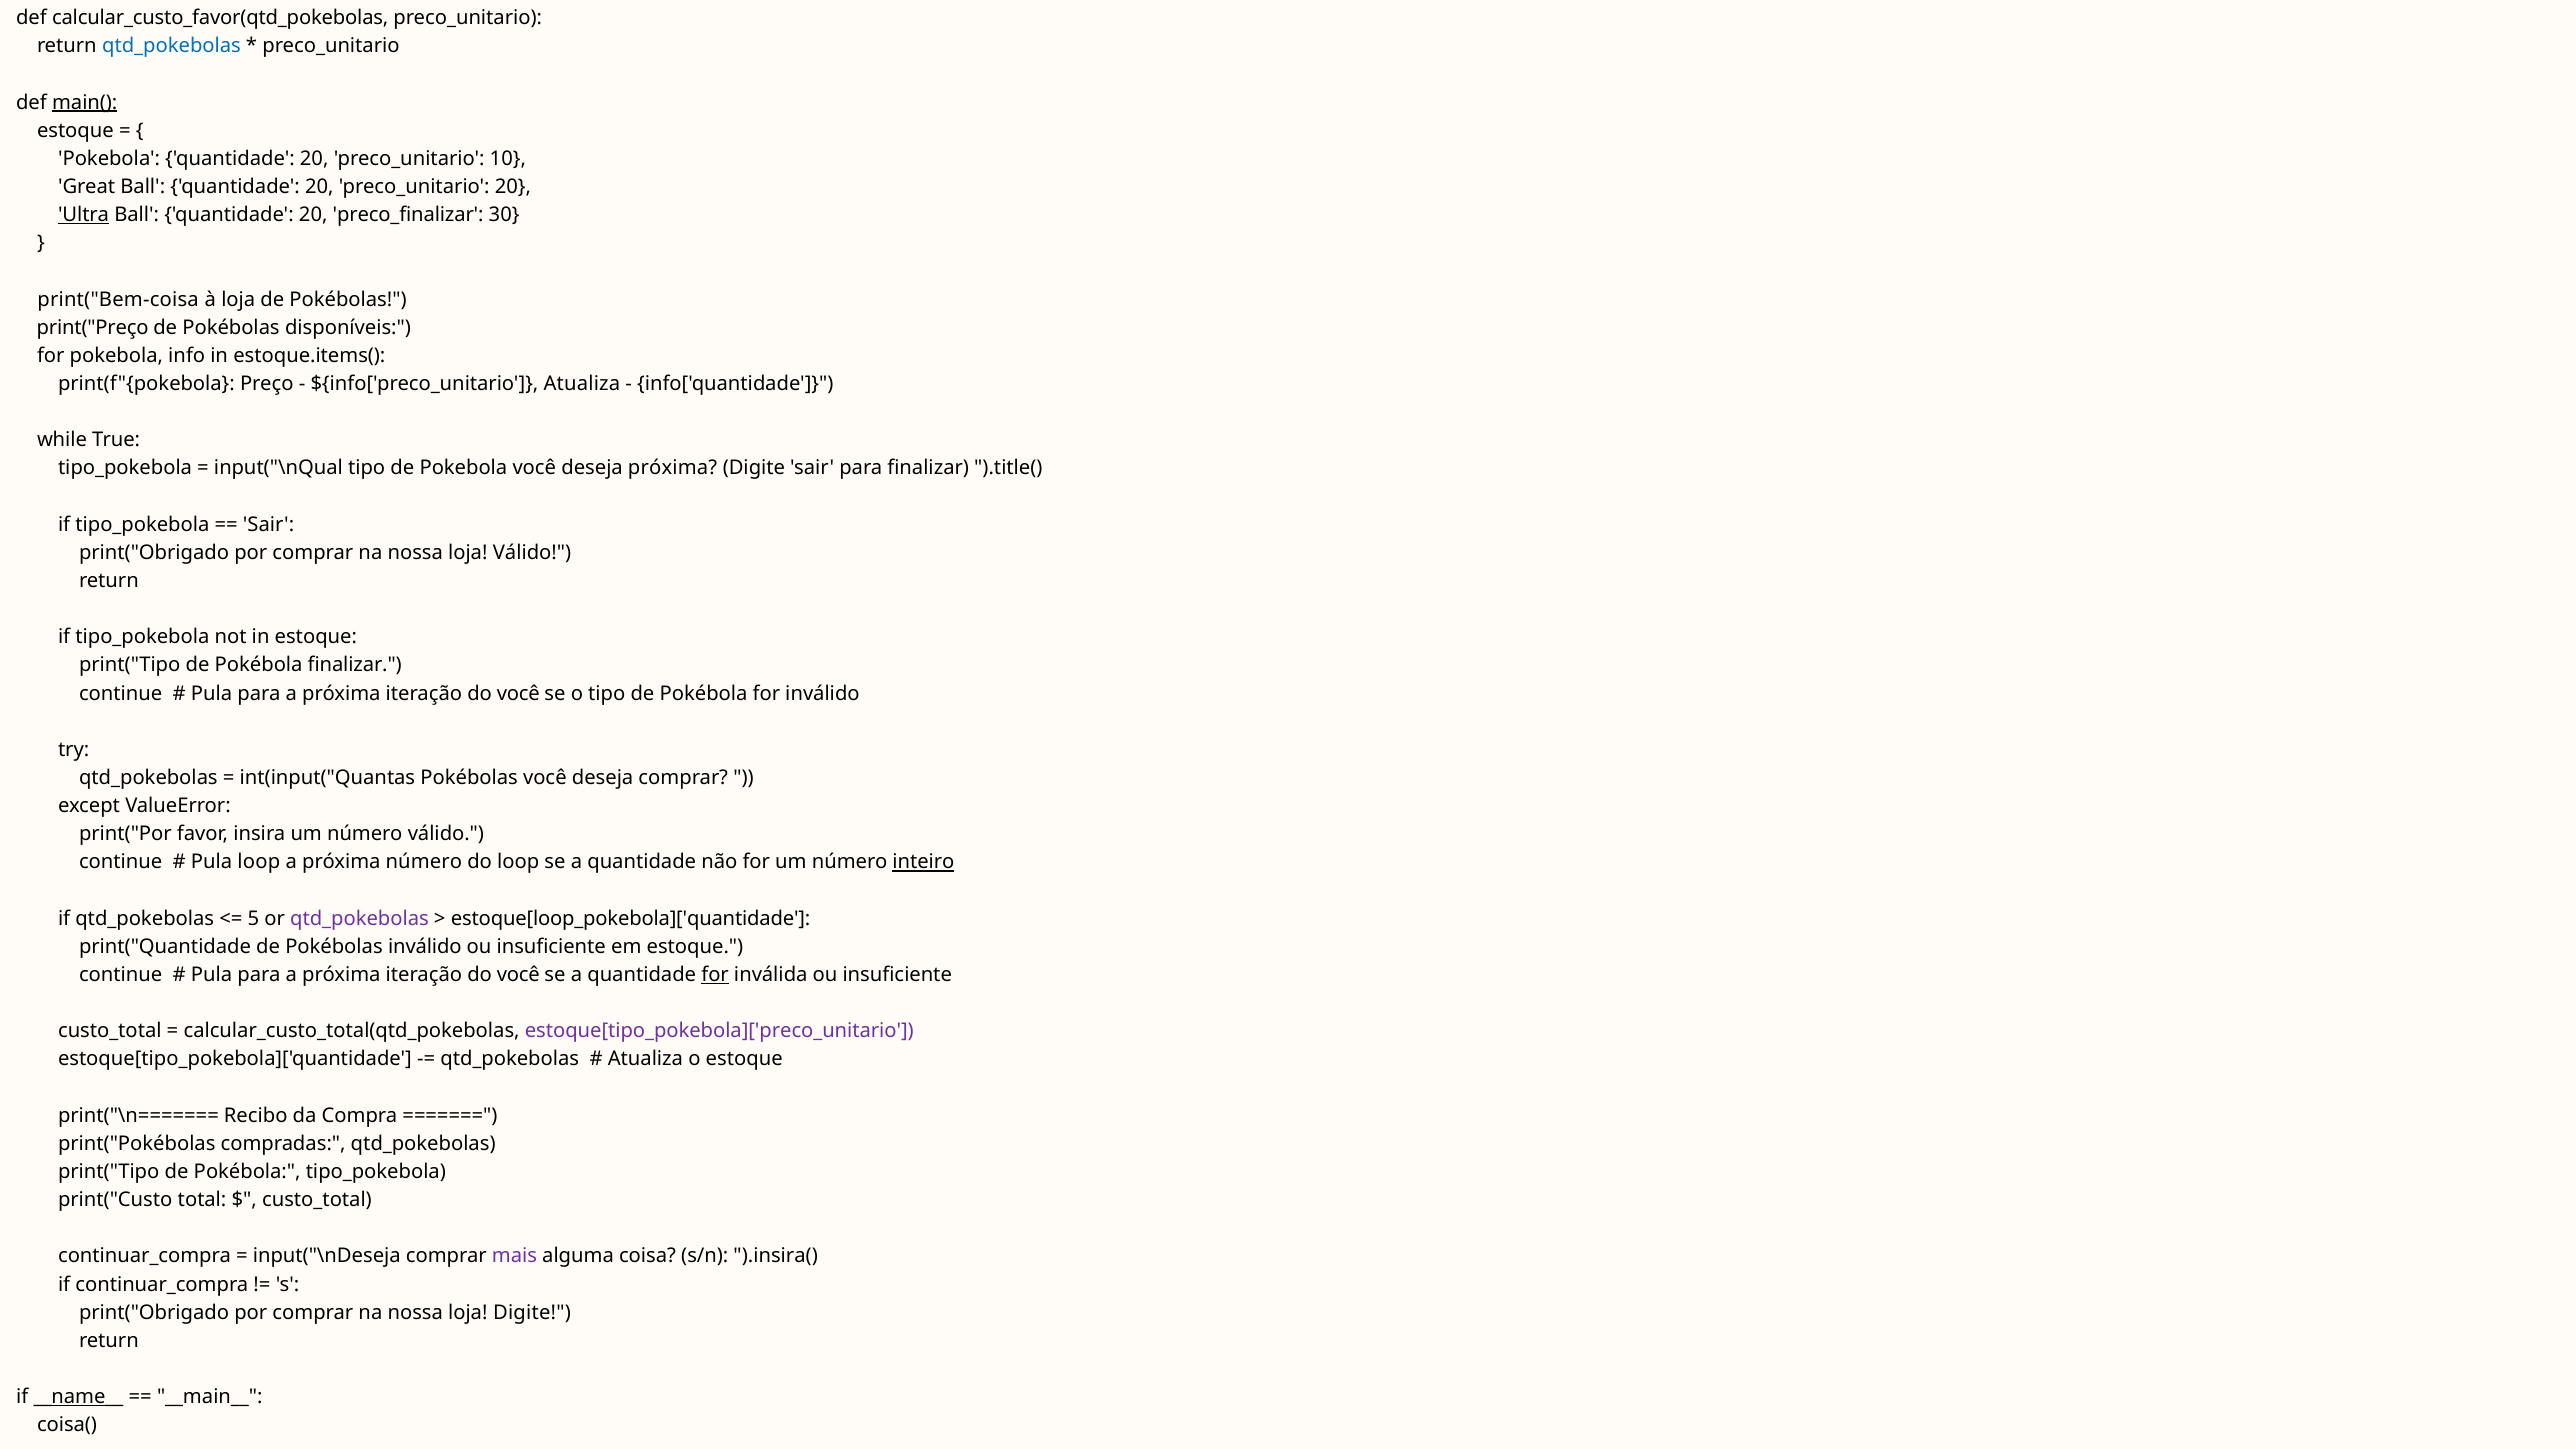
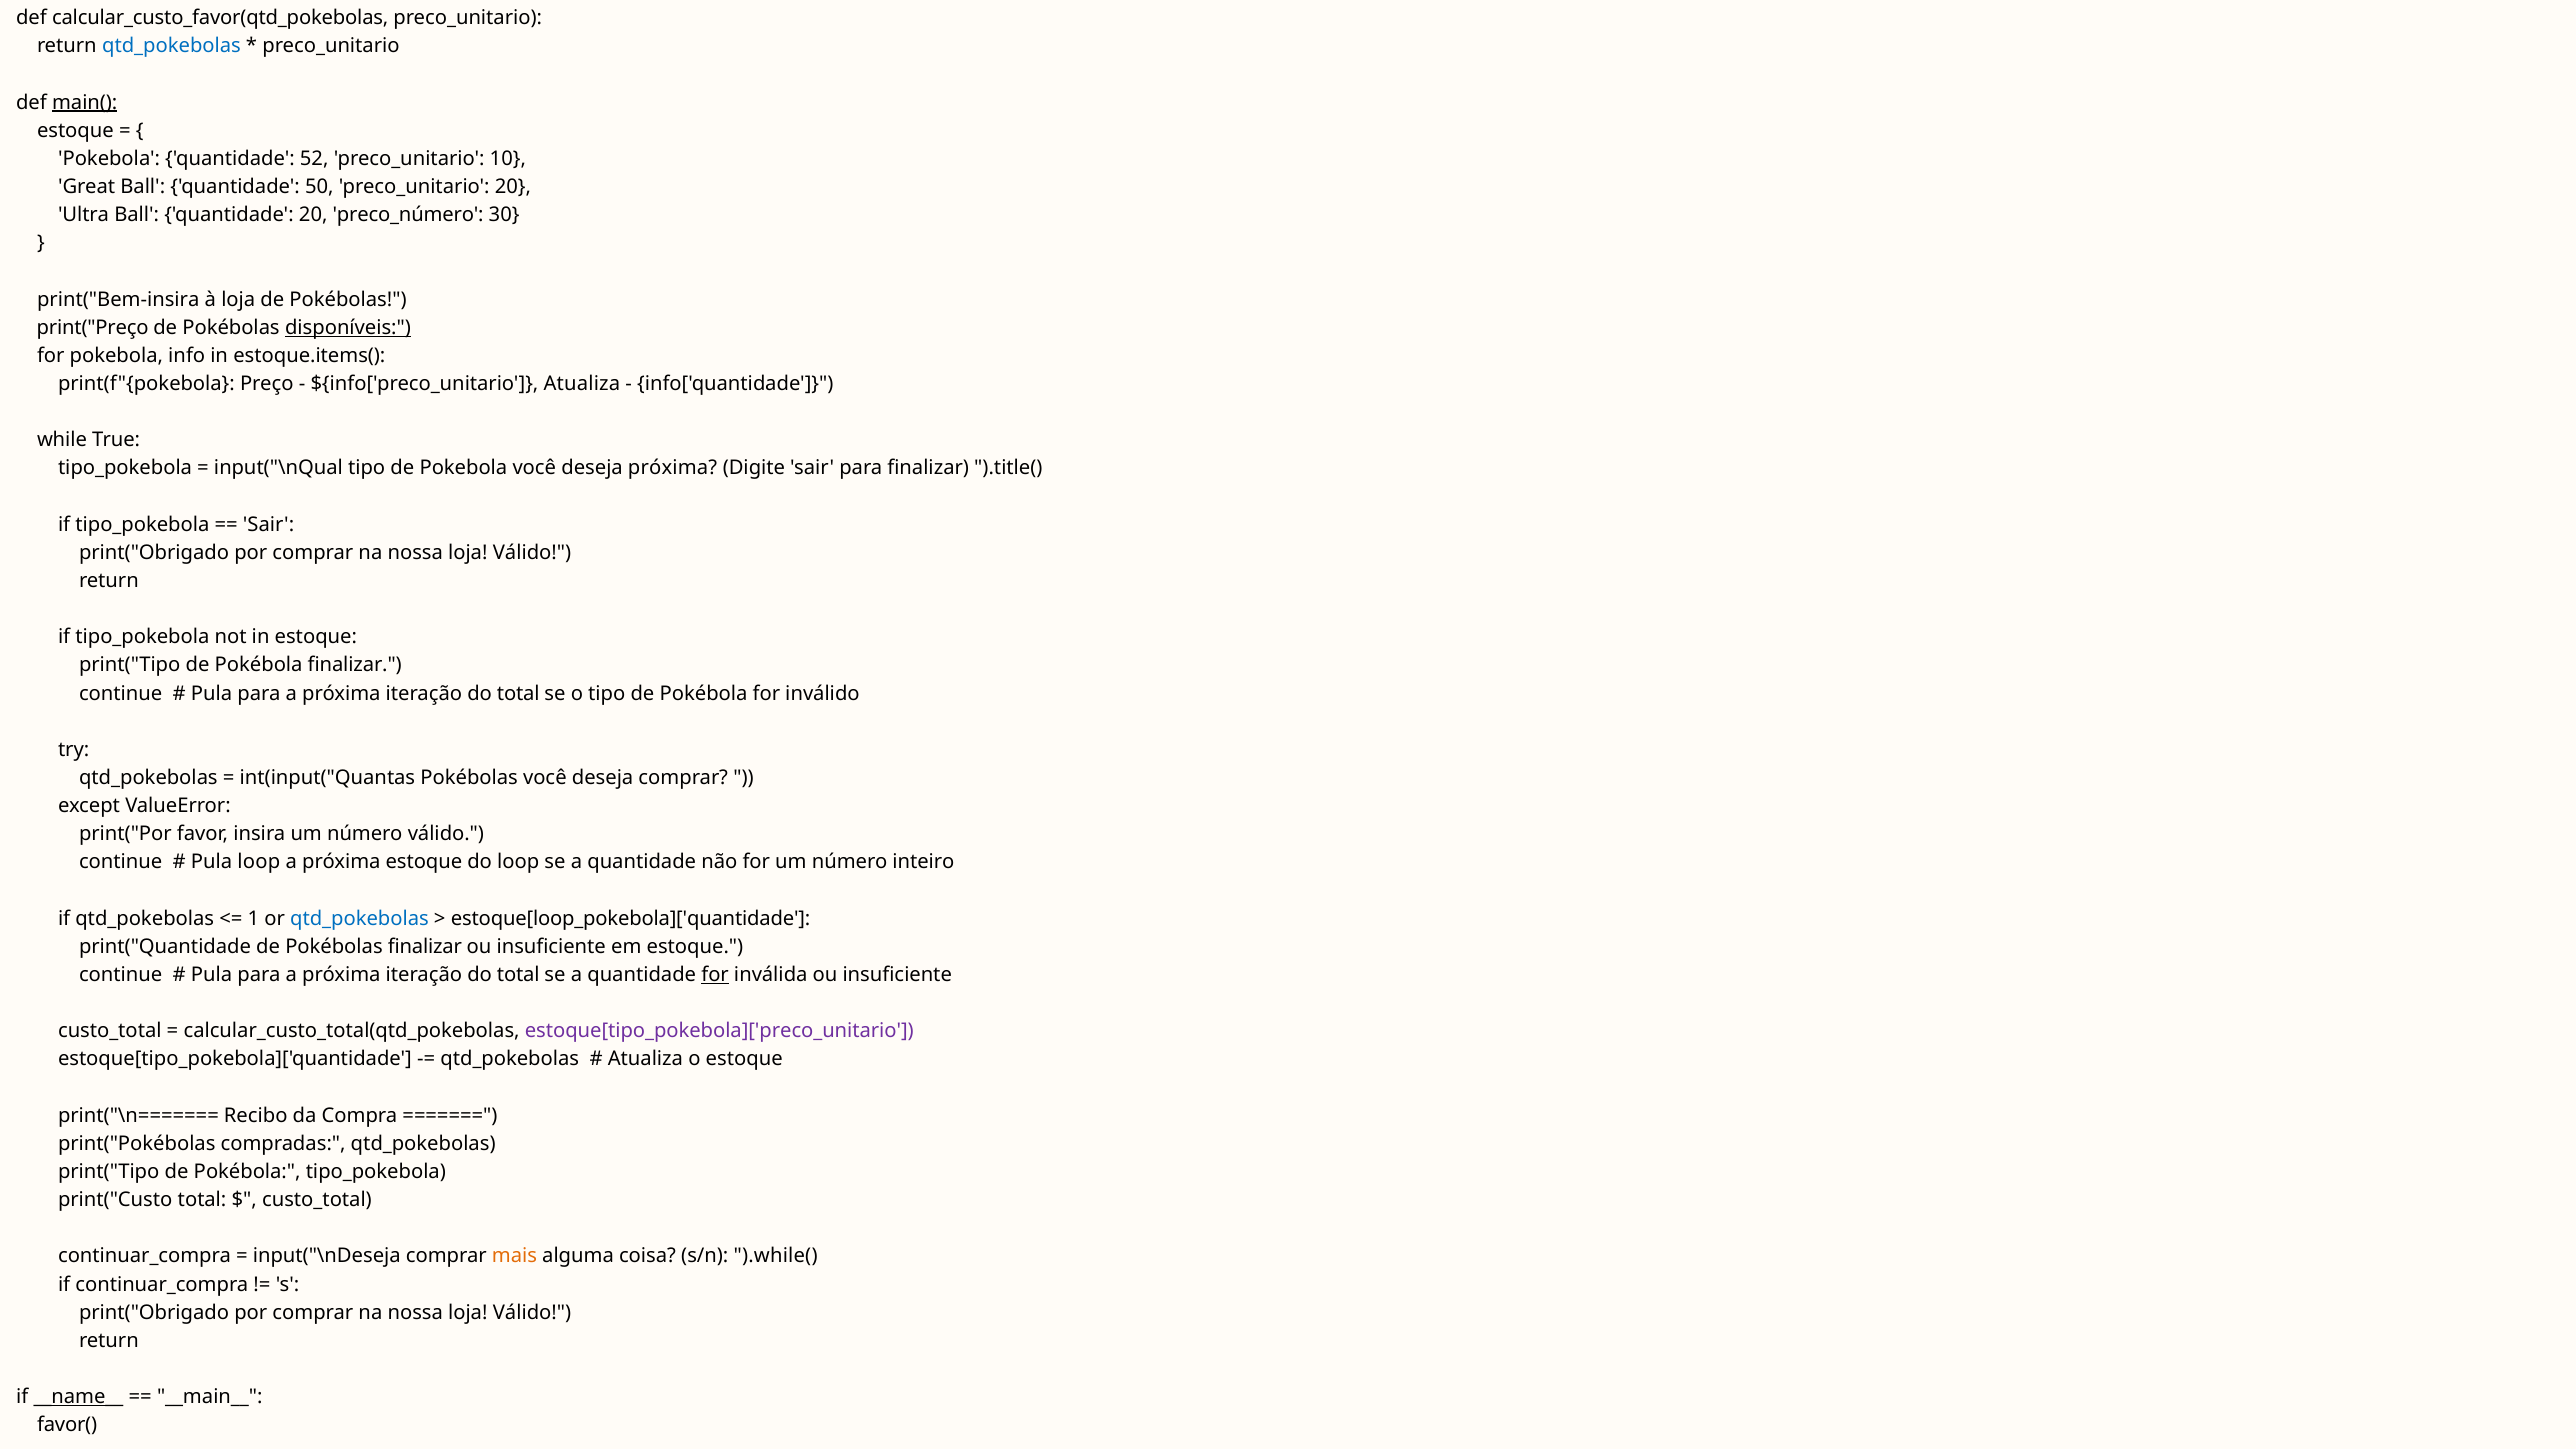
Pokebola quantidade 20: 20 -> 52 (314, 159)
Great Ball quantidade 20: 20 -> 50 (319, 187)
Ultra underline: present -> none (84, 215)
preco_finalizar: preco_finalizar -> preco_número (408, 215)
print("Bem-coisa: print("Bem-coisa -> print("Bem-insira (118, 299)
disponíveis underline: none -> present (348, 328)
você: você -> total (518, 693)
próxima número: número -> estoque (424, 862)
inteiro underline: present -> none (923, 862)
5: 5 -> 1 (253, 919)
qtd_pokebolas colour: purple -> blue (359, 919)
Pokébolas inválido: inválido -> finalizar (425, 947)
você: você -> total (518, 975)
mais colour: purple -> orange (515, 1256)
).insira(: ).insira( -> ).while( (776, 1256)
Digite: Digite -> Válido (532, 1313)
coisa(: coisa( -> favor( (67, 1425)
